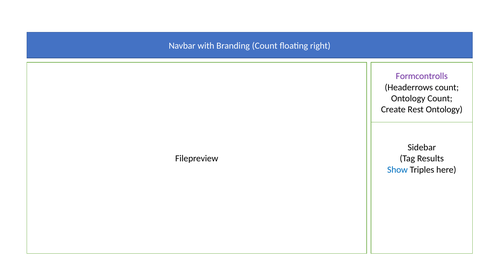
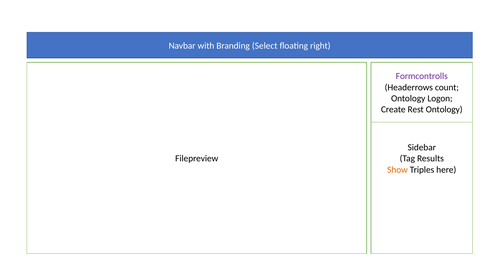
Branding Count: Count -> Select (265, 46)
Ontology Count: Count -> Logon (440, 99)
Show colour: blue -> orange (397, 170)
